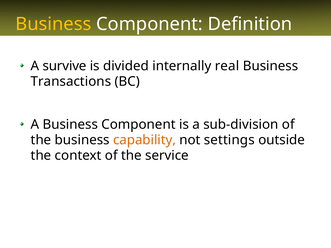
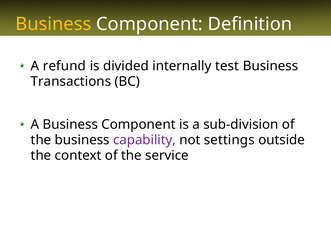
survive: survive -> refund (64, 66)
real: real -> test (227, 66)
capability colour: orange -> purple (144, 140)
